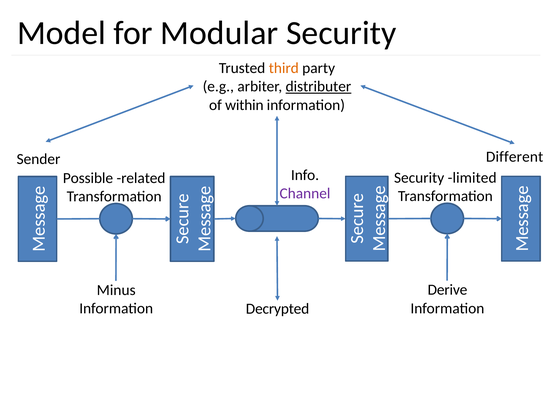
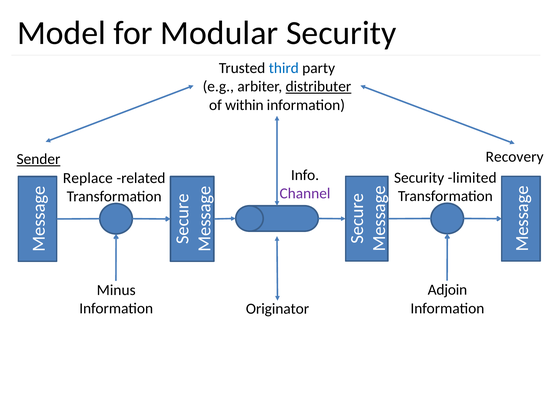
third colour: orange -> blue (284, 68)
Different: Different -> Recovery (515, 157)
Sender underline: none -> present (38, 159)
Possible: Possible -> Replace (88, 178)
Derive: Derive -> Adjoin (447, 290)
Decrypted: Decrypted -> Originator (277, 309)
